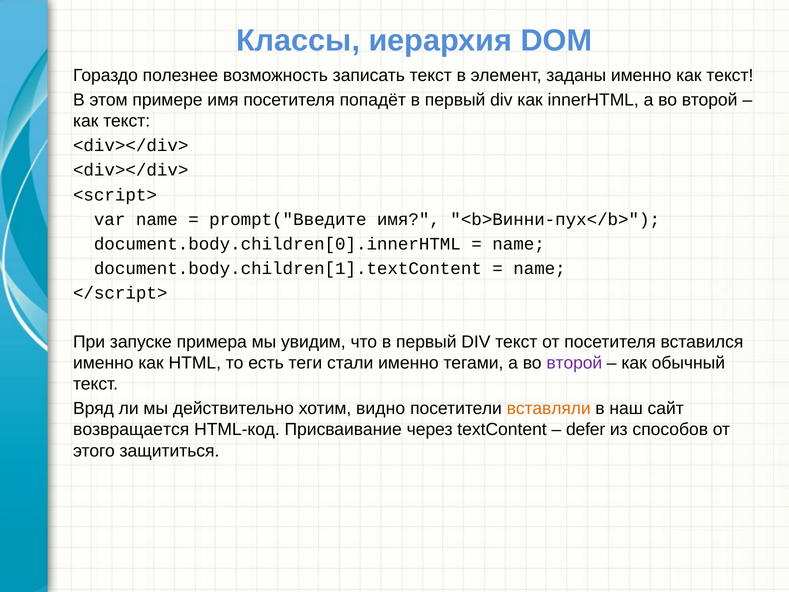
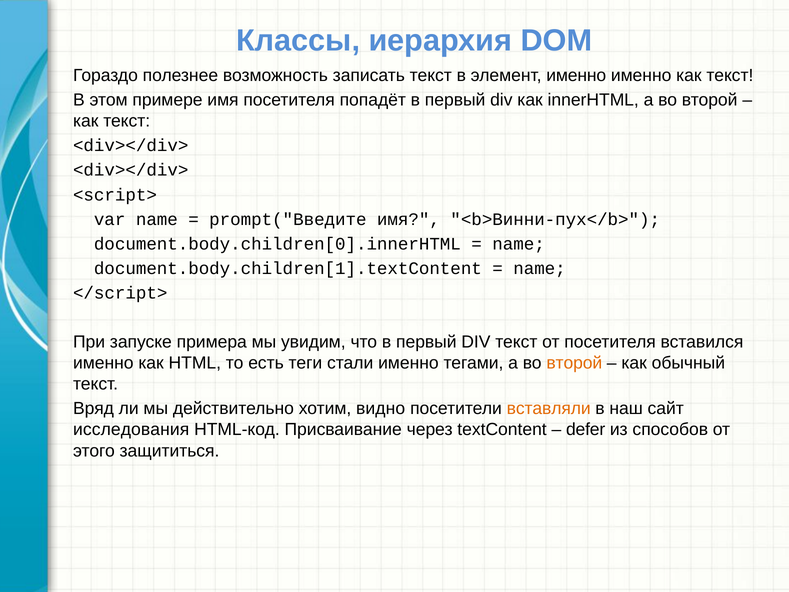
элемент заданы: заданы -> именно (576, 75)
второй colour: purple -> orange (574, 363)
возвращается: возвращается -> исследования (131, 430)
